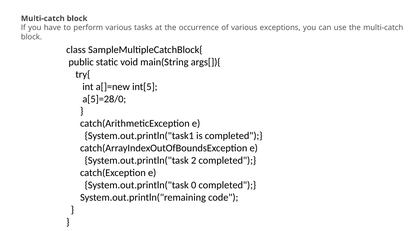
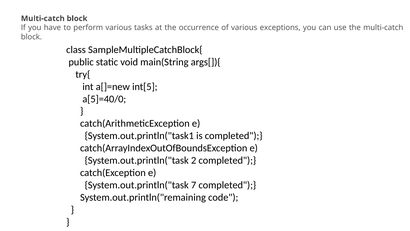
a[5]=28/0: a[5]=28/0 -> a[5]=40/0 (104, 99)
0: 0 -> 7 (194, 185)
